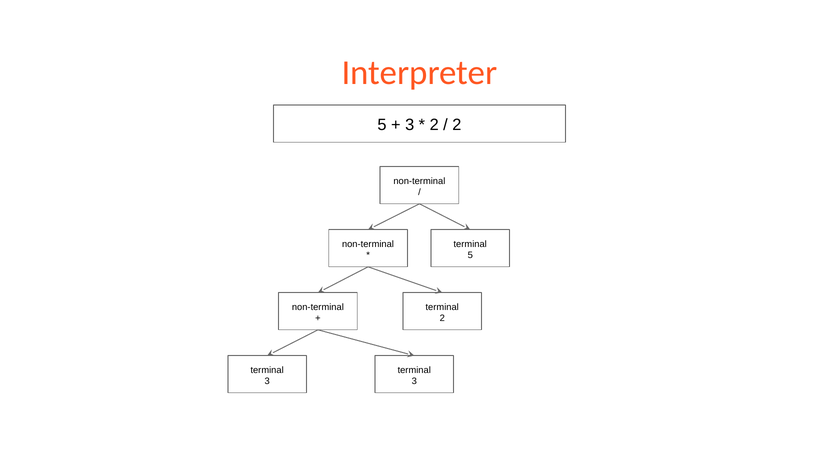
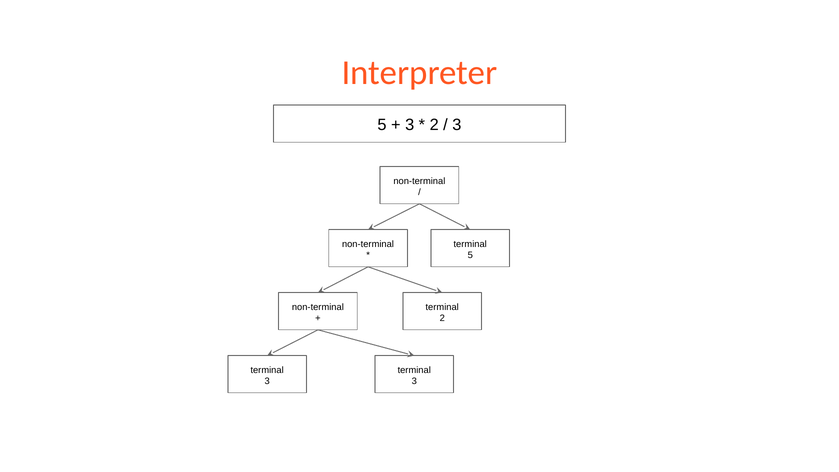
2: 2 -> 3 (457, 125)
